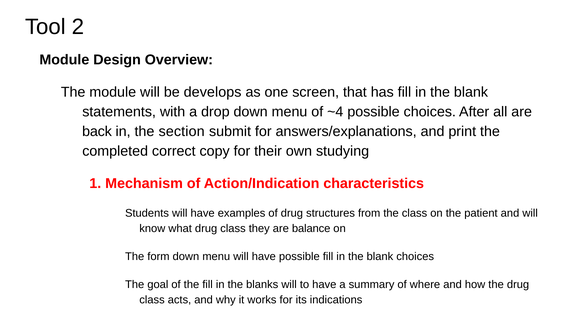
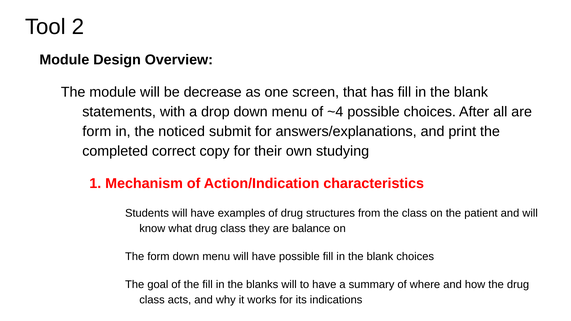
develops: develops -> decrease (213, 92)
back: back -> form (97, 132)
section: section -> noticed (182, 132)
